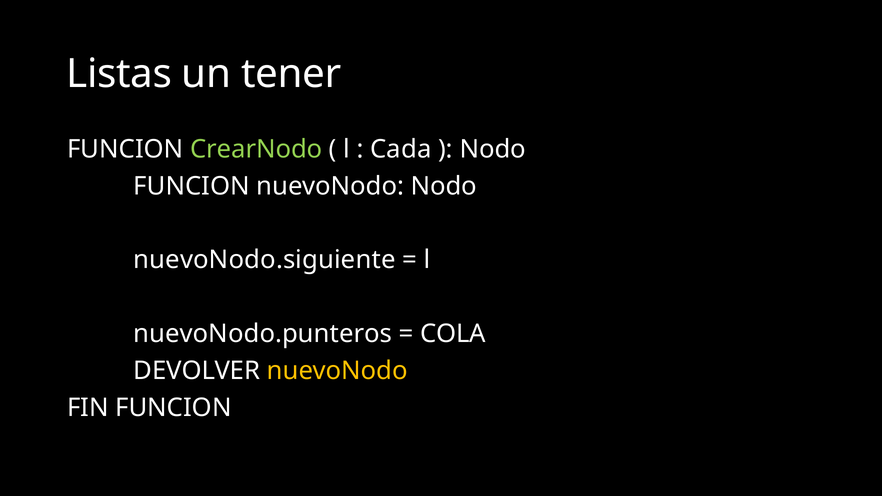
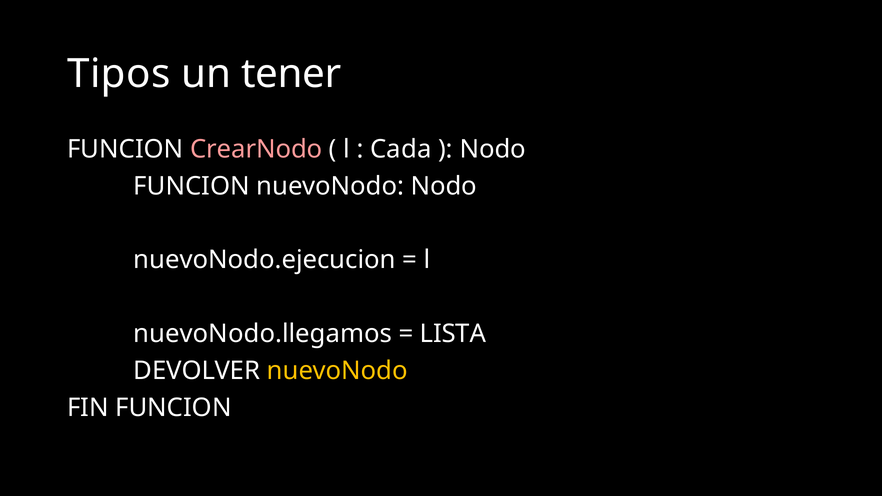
Listas: Listas -> Tipos (119, 74)
CrearNodo colour: light green -> pink (256, 149)
nuevoNodo.siguiente: nuevoNodo.siguiente -> nuevoNodo.ejecucion (265, 260)
nuevoNodo.punteros: nuevoNodo.punteros -> nuevoNodo.llegamos (263, 334)
COLA: COLA -> LISTA (453, 334)
